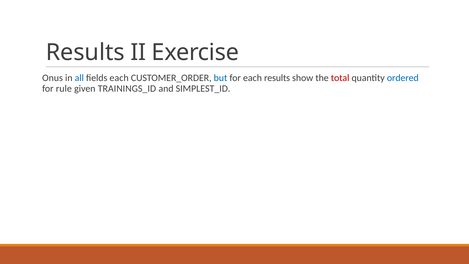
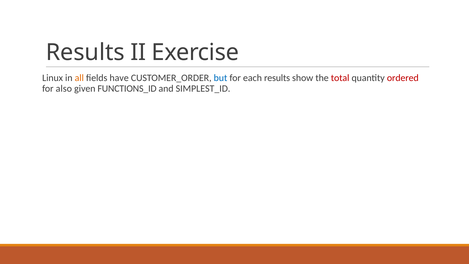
Onus: Onus -> Linux (53, 78)
all colour: blue -> orange (79, 78)
fields each: each -> have (119, 78)
ordered colour: blue -> red (403, 78)
rule: rule -> also (64, 89)
TRAININGS_ID: TRAININGS_ID -> FUNCTIONS_ID (127, 89)
